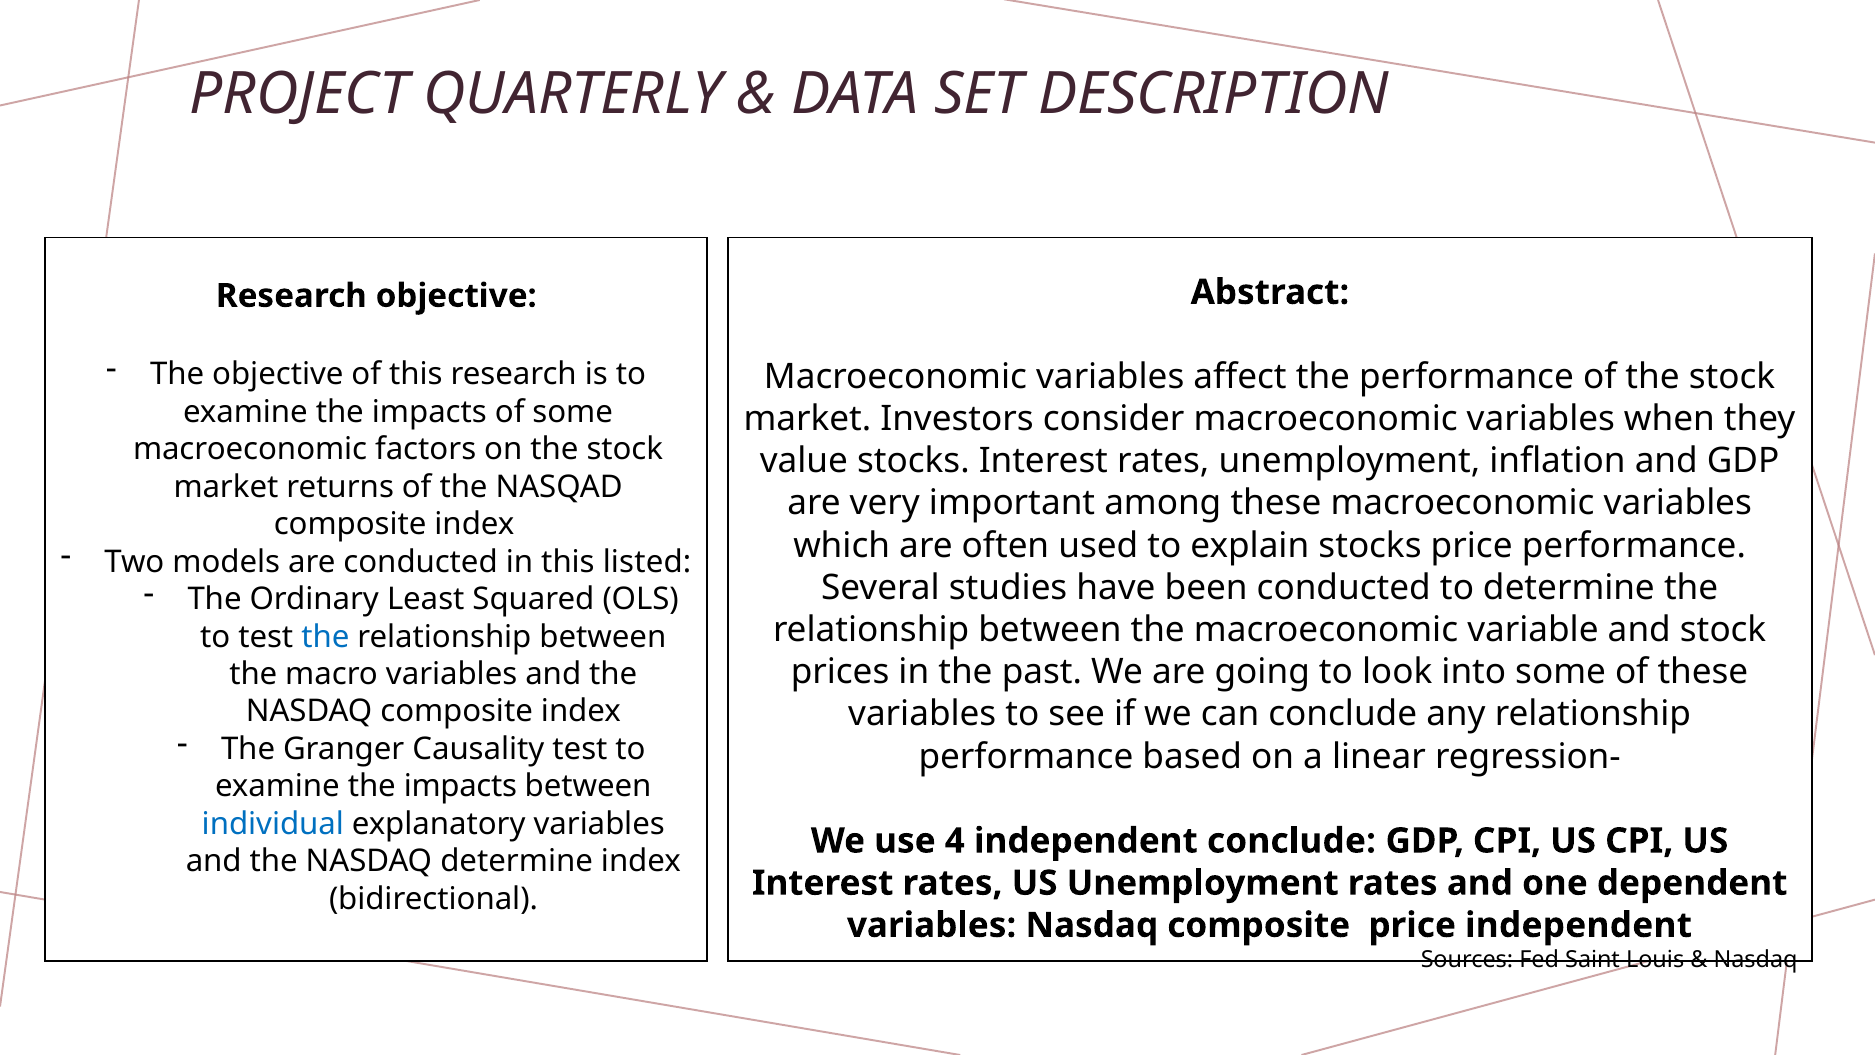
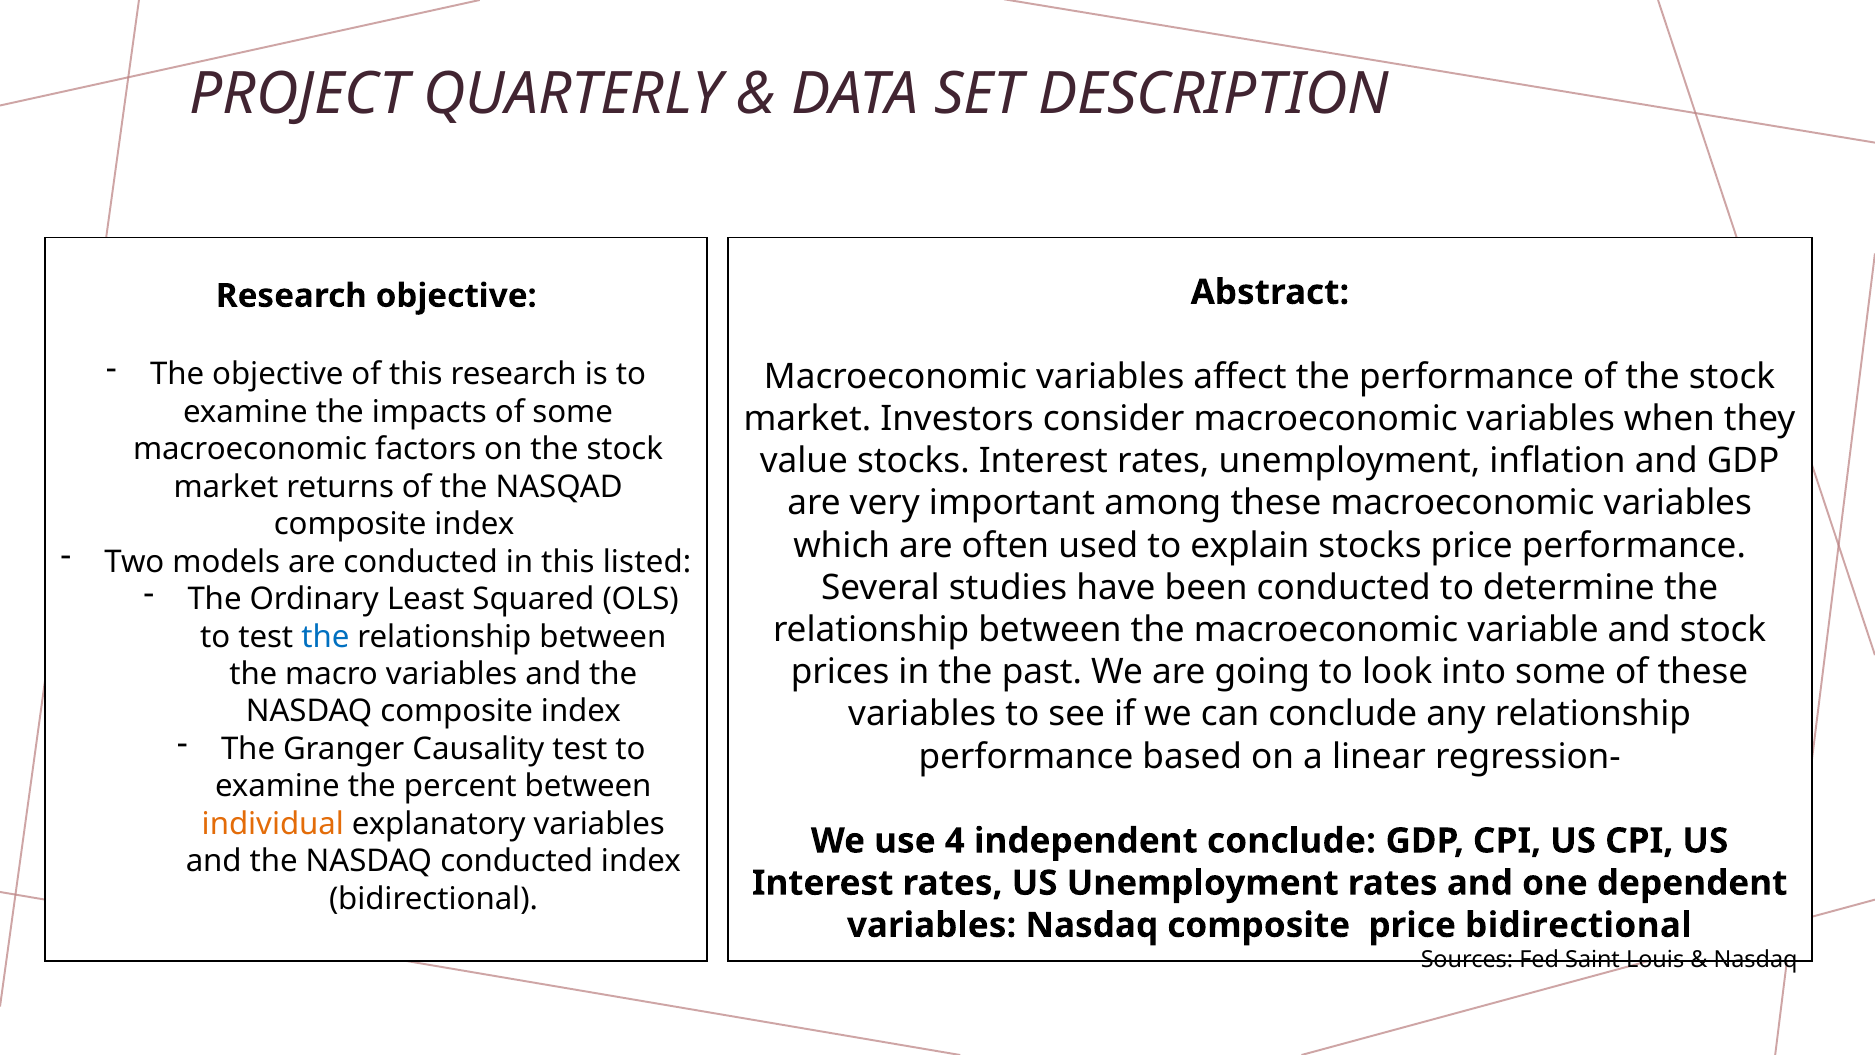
impacts: impacts -> percent (460, 786)
individual colour: blue -> orange (273, 824)
NASDAQ determine: determine -> conducted (517, 861)
price independent: independent -> bidirectional (1578, 925)
